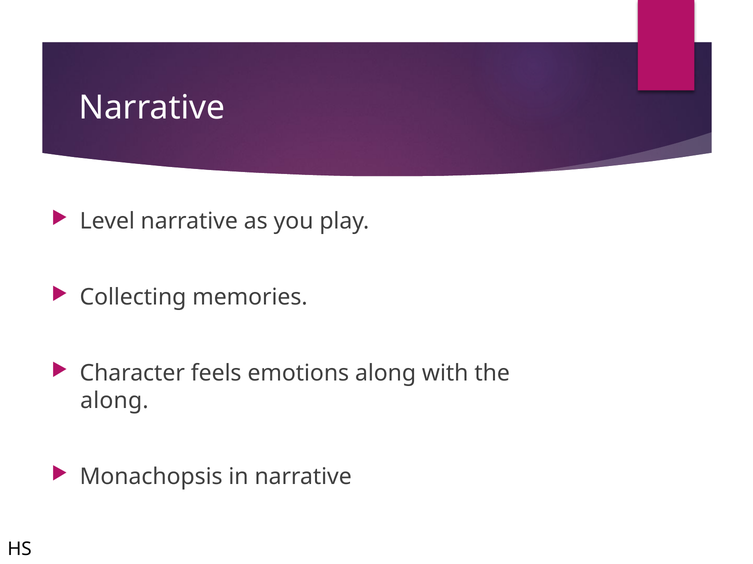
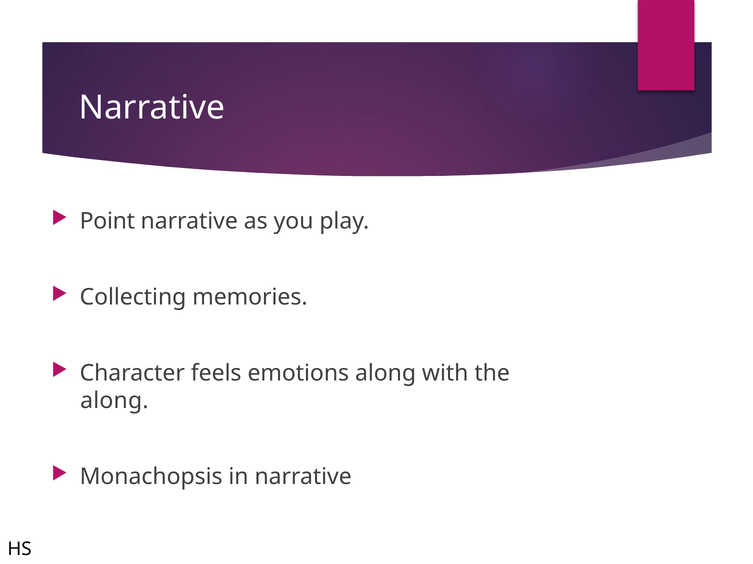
Level: Level -> Point (107, 222)
